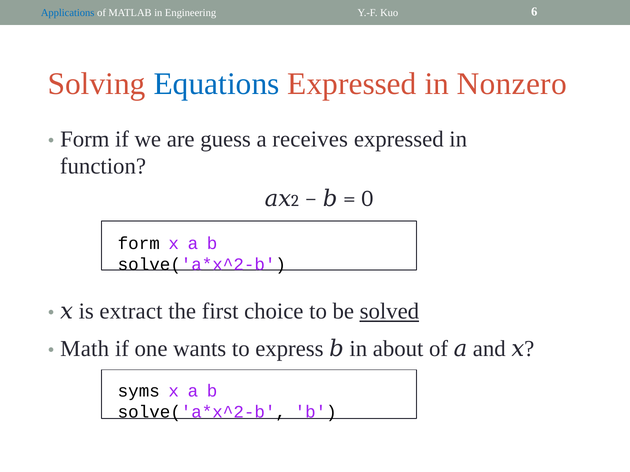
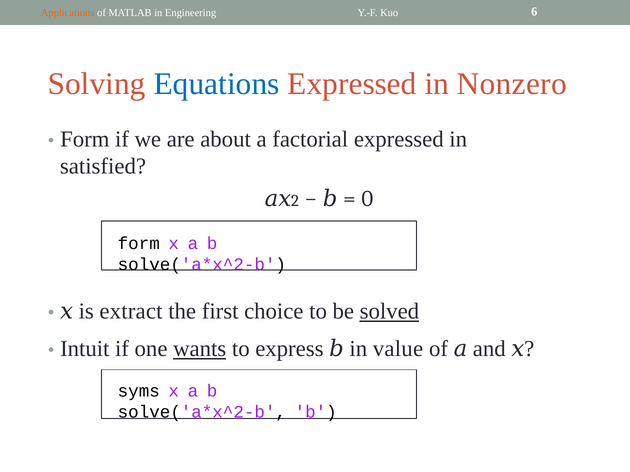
Applications colour: blue -> orange (68, 13)
guess: guess -> about (226, 139)
receives: receives -> factorial (310, 139)
function: function -> satisfied (103, 166)
Math: Math -> Intuit (85, 349)
wants underline: none -> present (200, 349)
about: about -> value (398, 349)
